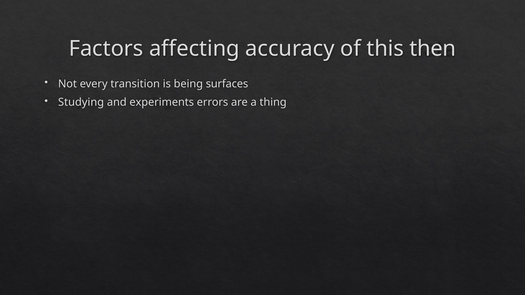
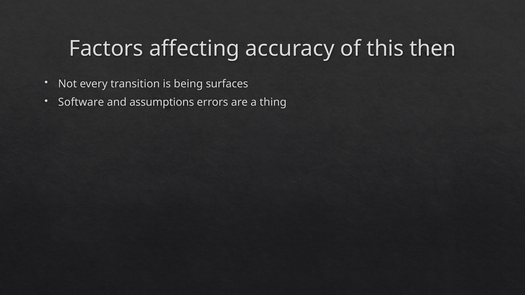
Studying: Studying -> Software (81, 102)
experiments: experiments -> assumptions (162, 102)
